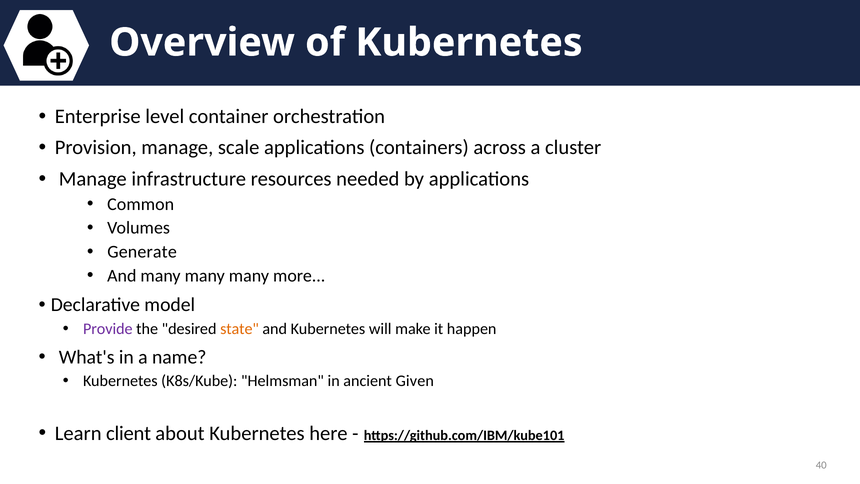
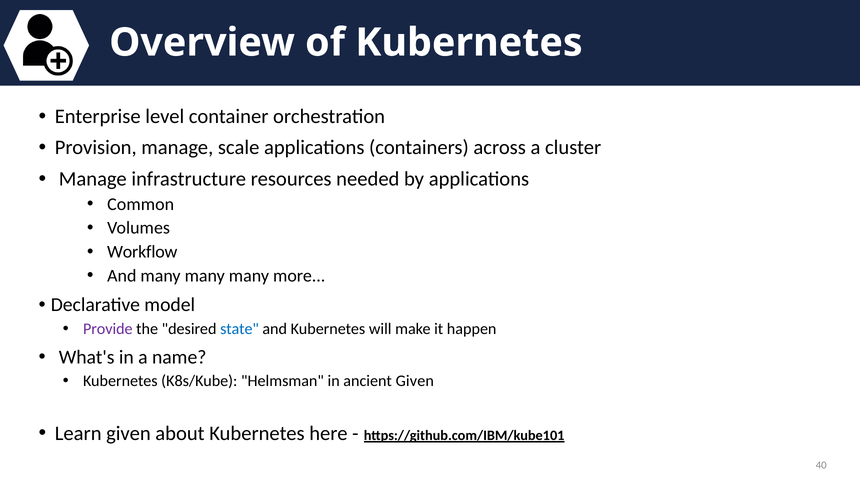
Generate: Generate -> Workflow (142, 252)
state colour: orange -> blue (240, 329)
Learn client: client -> given (128, 433)
